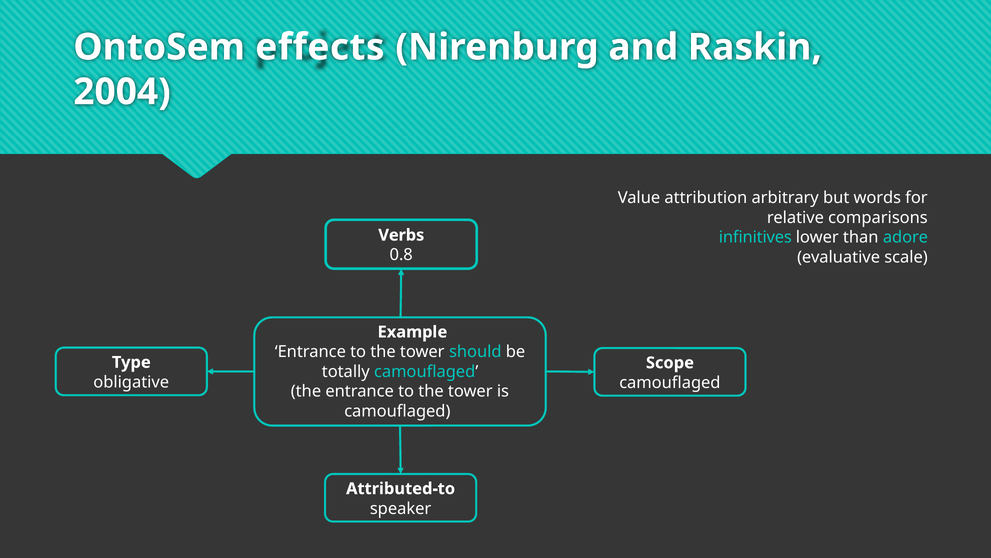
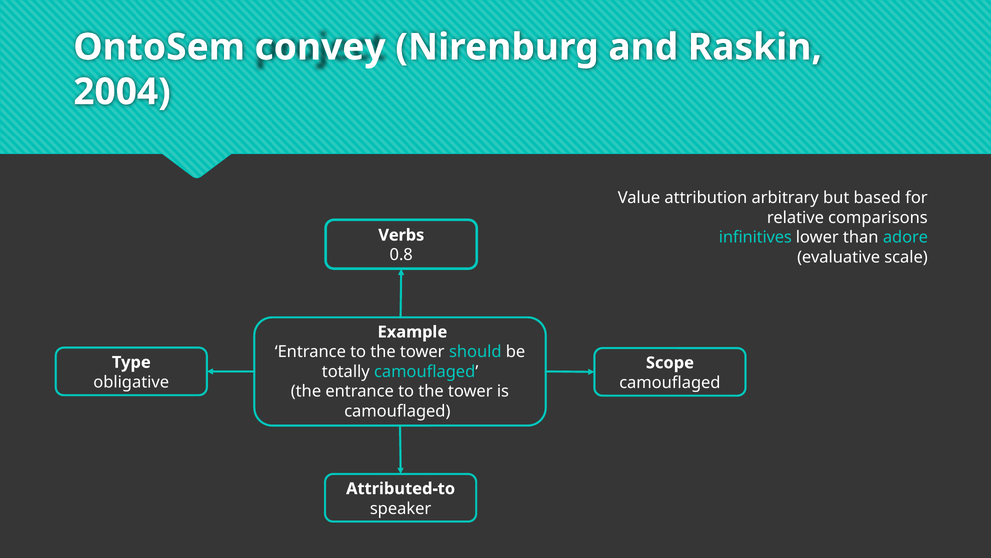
effects: effects -> convey (320, 47)
words: words -> based (877, 198)
